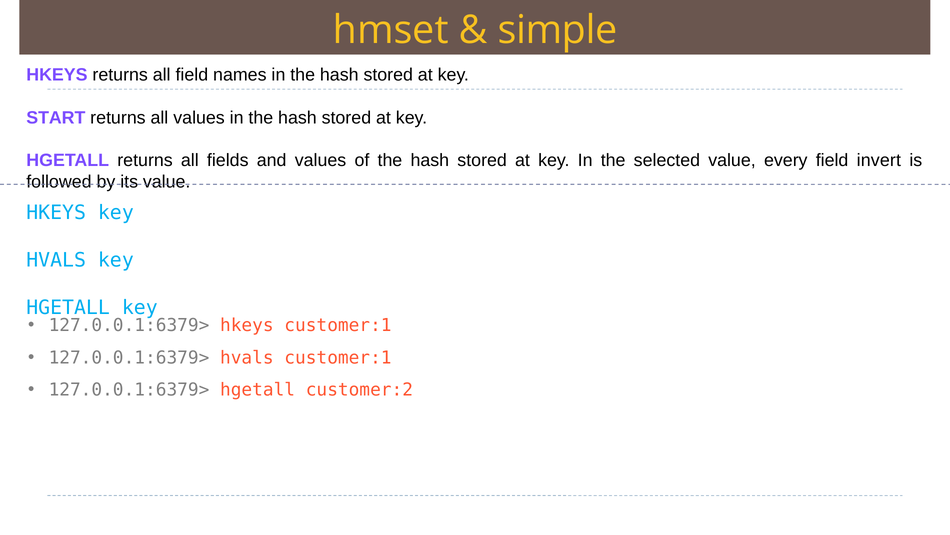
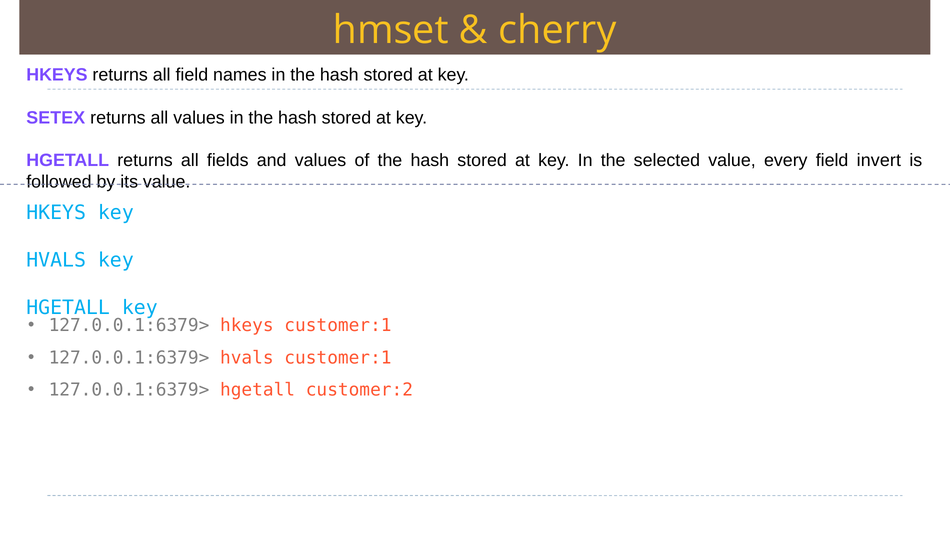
simple: simple -> cherry (557, 30)
START: START -> SETEX (56, 118)
